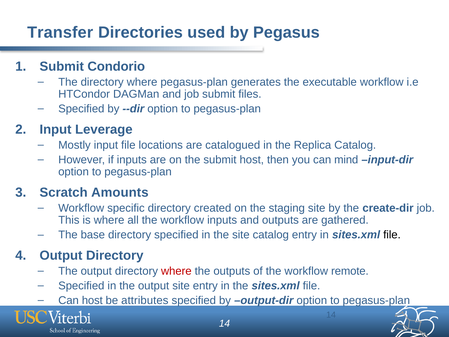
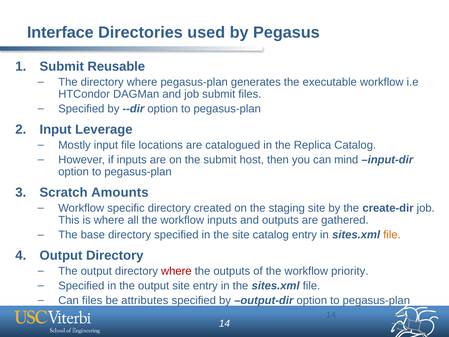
Transfer: Transfer -> Interface (60, 32)
Condorio: Condorio -> Reusable (116, 66)
file colour: black -> orange (392, 235)
remote: remote -> priority (350, 271)
Can host: host -> files (92, 300)
